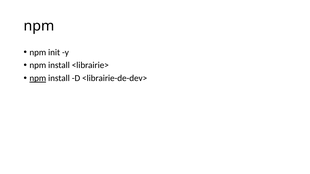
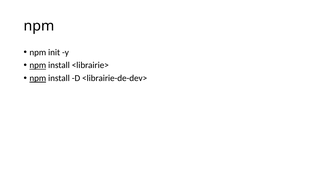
npm underline: none -> present (38, 65)
